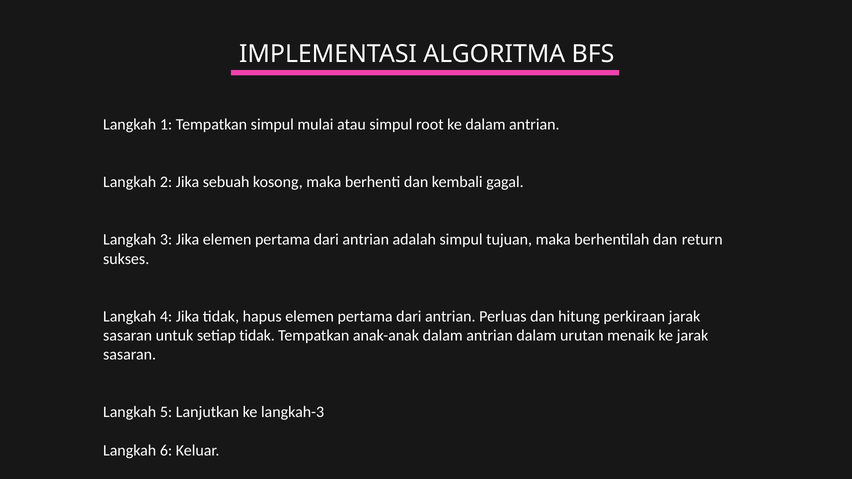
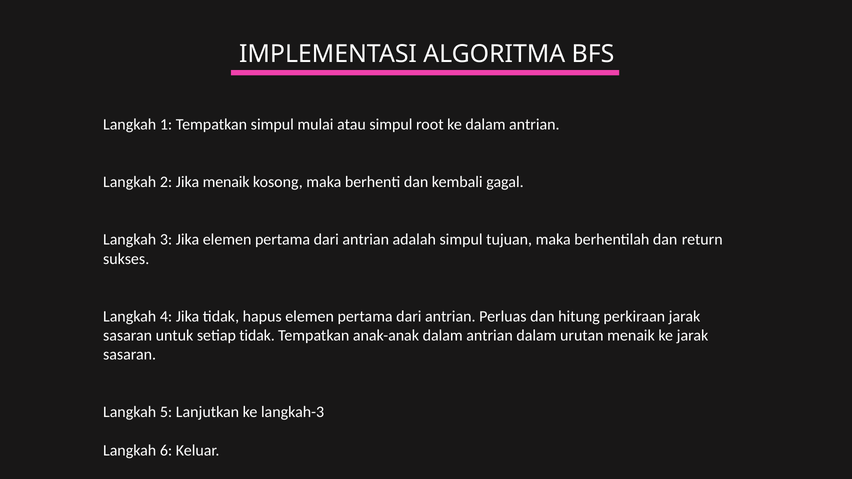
Jika sebuah: sebuah -> menaik (226, 182)
